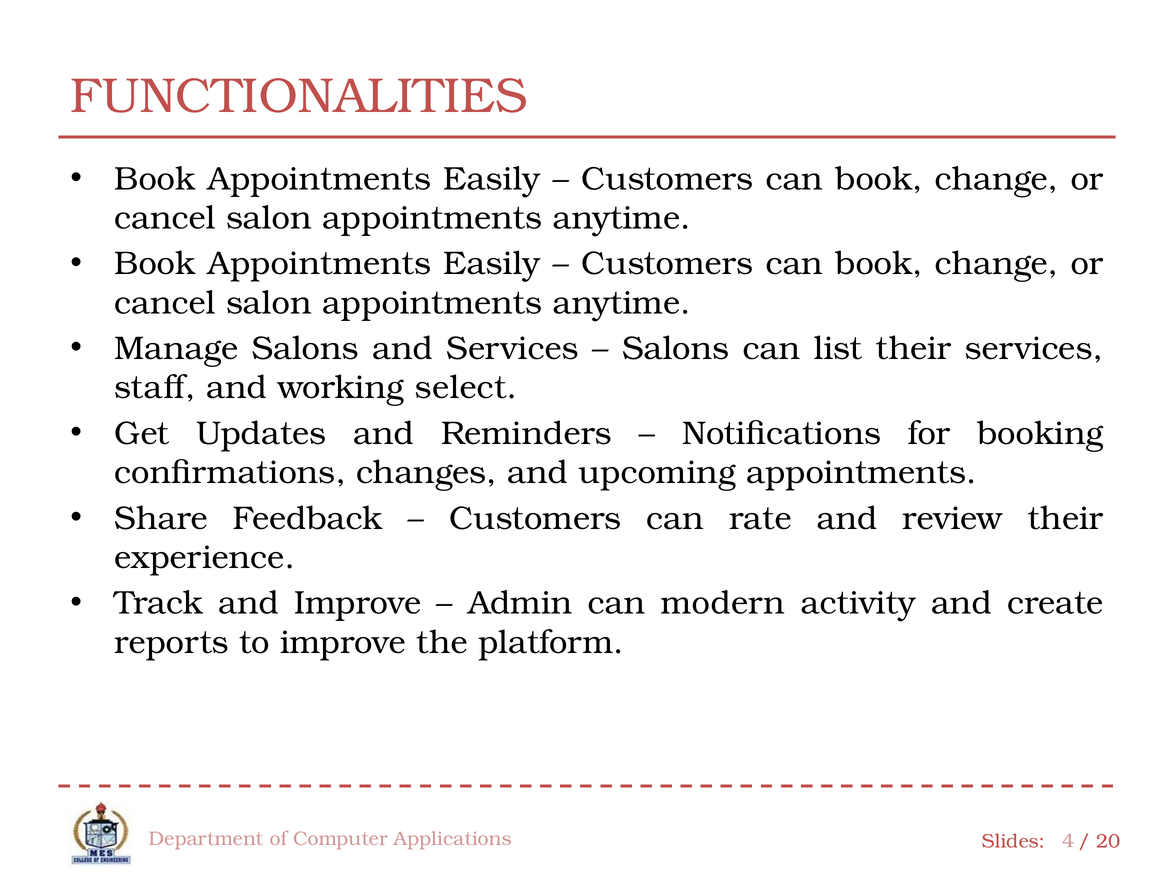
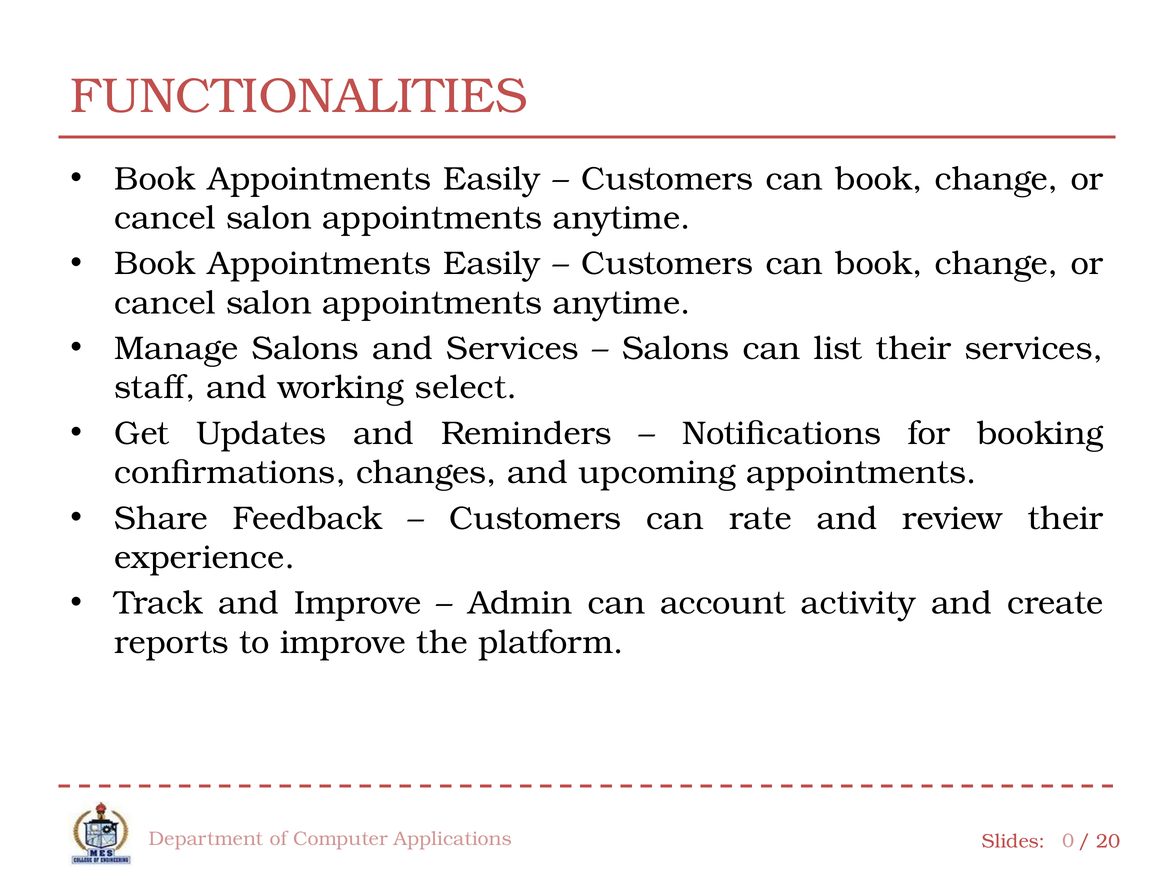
modern: modern -> account (723, 603)
4: 4 -> 0 (1068, 841)
